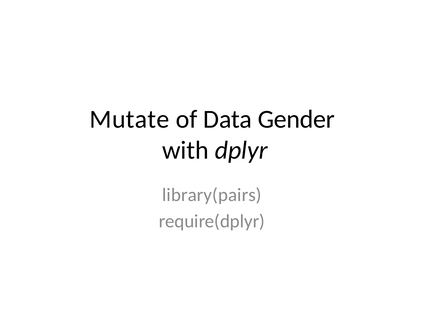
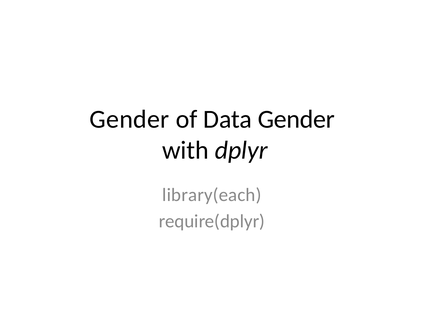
Mutate: Mutate -> Gender (129, 119)
library(pairs: library(pairs -> library(each (212, 195)
